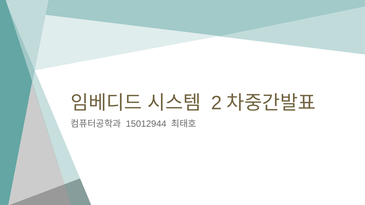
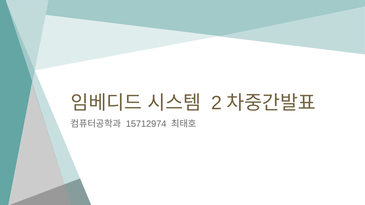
15012944: 15012944 -> 15712974 (146, 124)
